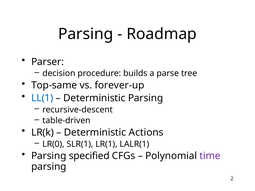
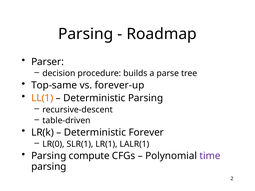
LL(1 colour: blue -> orange (42, 98)
Actions: Actions -> Forever (146, 133)
specified: specified -> compute (89, 156)
